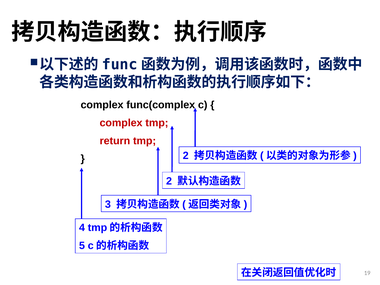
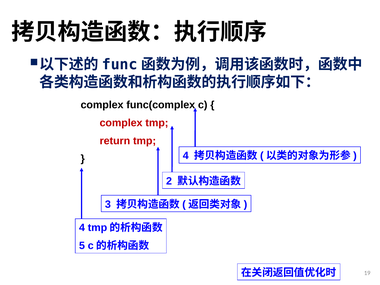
2: 2 -> 4 (186, 156)
